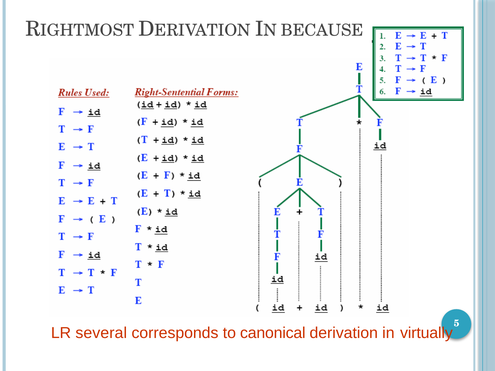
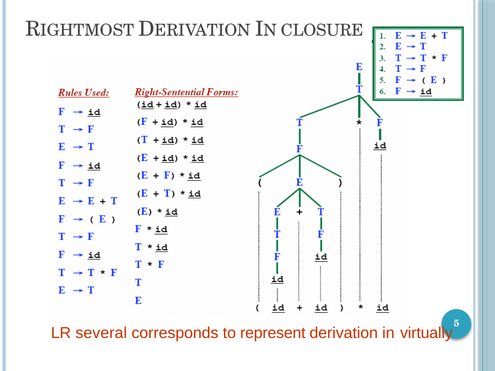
BECAUSE: BECAUSE -> CLOSURE (322, 30)
canonical: canonical -> represent (273, 333)
